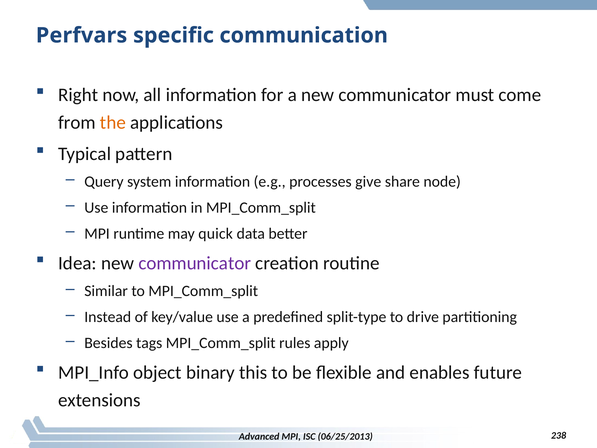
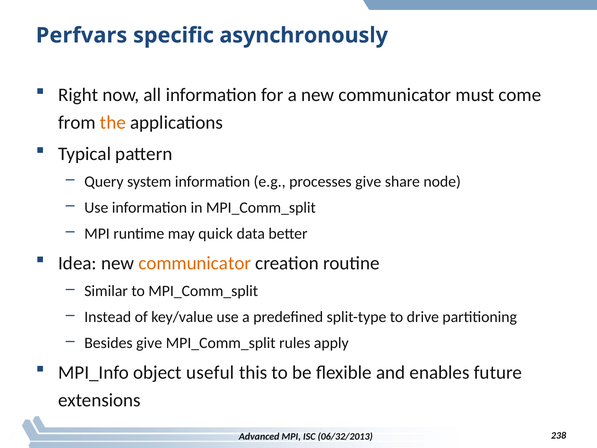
communication: communication -> asynchronously (304, 35)
communicator colour: purple -> orange (195, 263)
Besides tags: tags -> give (149, 343)
binary: binary -> useful (210, 372)
06/25/2013: 06/25/2013 -> 06/32/2013 (345, 436)
